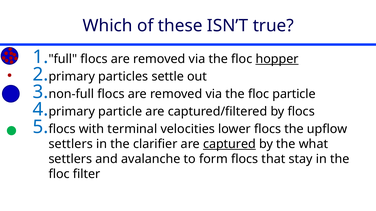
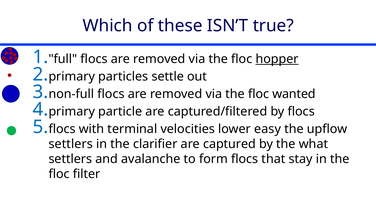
floc particle: particle -> wanted (294, 94)
lower flocs: flocs -> easy (268, 129)
captured underline: present -> none (229, 144)
